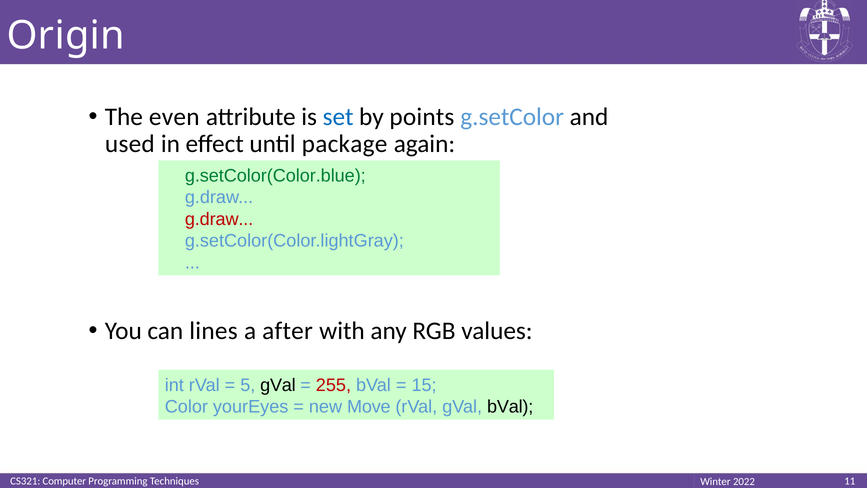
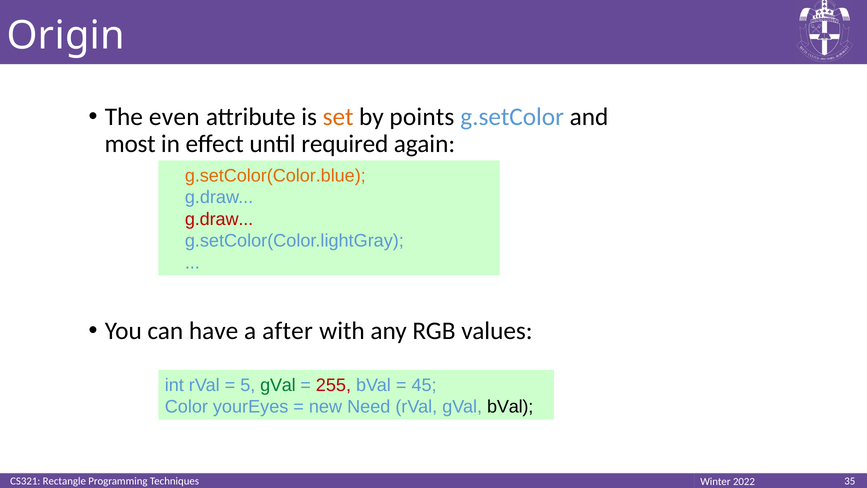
set colour: blue -> orange (338, 117)
used: used -> most (130, 144)
package: package -> required (345, 144)
g.setColor(Color.blue colour: green -> orange (275, 176)
lines: lines -> have (214, 331)
gVal colour: black -> green (278, 385)
15: 15 -> 45 (424, 385)
Move: Move -> Need (369, 407)
Computer: Computer -> Rectangle (64, 481)
11: 11 -> 35 (850, 481)
